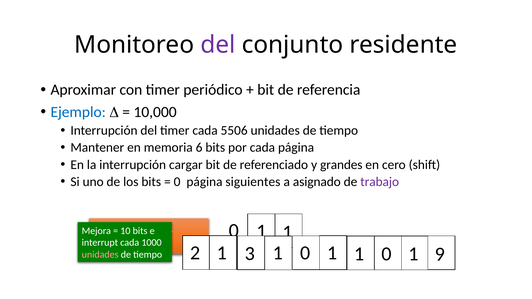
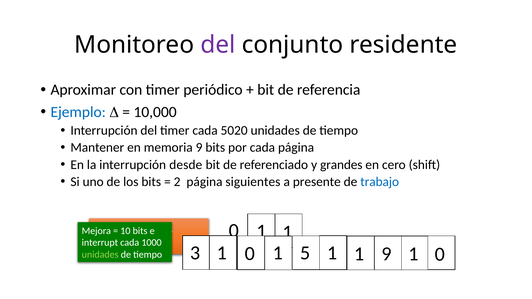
5506: 5506 -> 5020 (234, 131)
memoria 6: 6 -> 9 (199, 148)
cargar: cargar -> desde (186, 165)
0: 0 -> 2 (177, 182)
asignado: asignado -> presente (317, 182)
trabajo colour: purple -> blue (380, 182)
unidades colour: pink -> light green (100, 255)
2: 2 -> 3 (195, 253)
3: 3 -> 0 (250, 254)
0: 0 -> 5 (305, 253)
0: 0 -> 9 (386, 254)
9: 9 -> 0 (440, 254)
